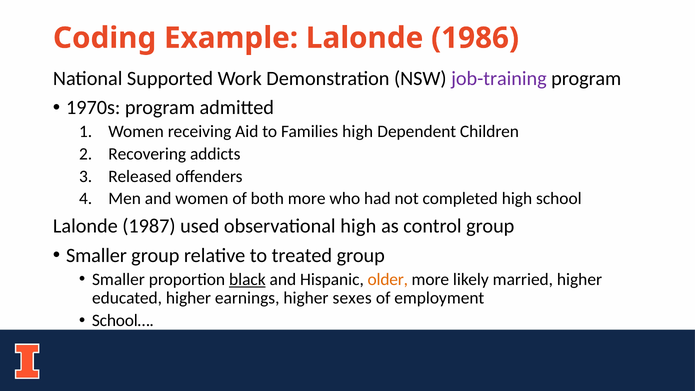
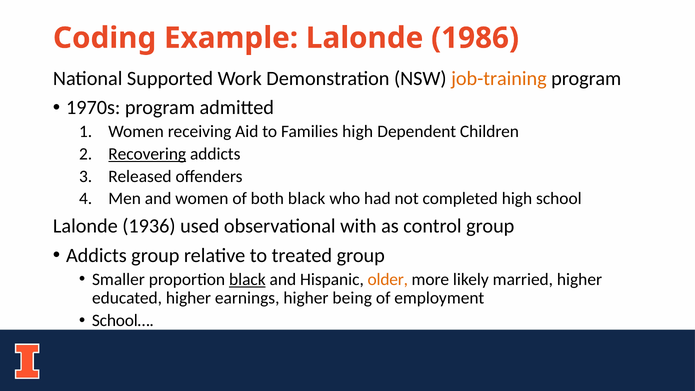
job-training colour: purple -> orange (499, 79)
Recovering underline: none -> present (147, 154)
both more: more -> black (307, 199)
1987: 1987 -> 1936 (149, 226)
observational high: high -> with (358, 226)
Smaller: Smaller -> Addicts (96, 255)
sexes: sexes -> being (352, 298)
